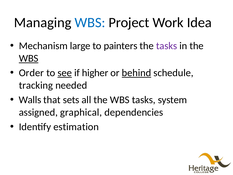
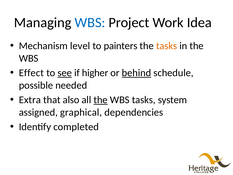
large: large -> level (80, 46)
tasks colour: purple -> orange (167, 46)
WBS underline: present -> none (29, 58)
Order: Order -> Effect (31, 73)
tracking: tracking -> possible (36, 85)
Walls: Walls -> Extra (30, 100)
sets: sets -> also (71, 100)
the underline: none -> present (101, 100)
estimation: estimation -> completed (76, 127)
